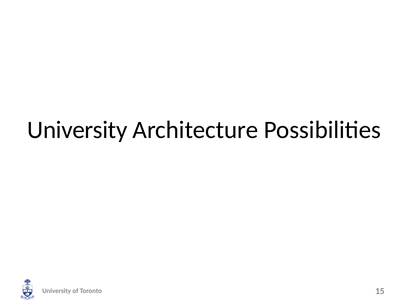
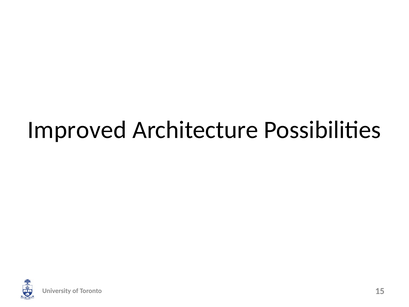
University: University -> Improved (77, 130)
